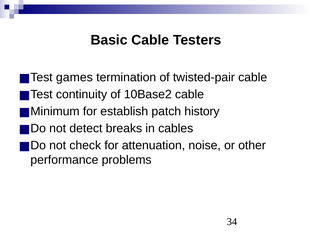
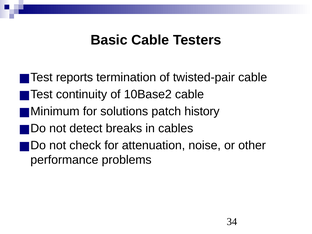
games: games -> reports (75, 77)
establish: establish -> solutions (124, 111)
